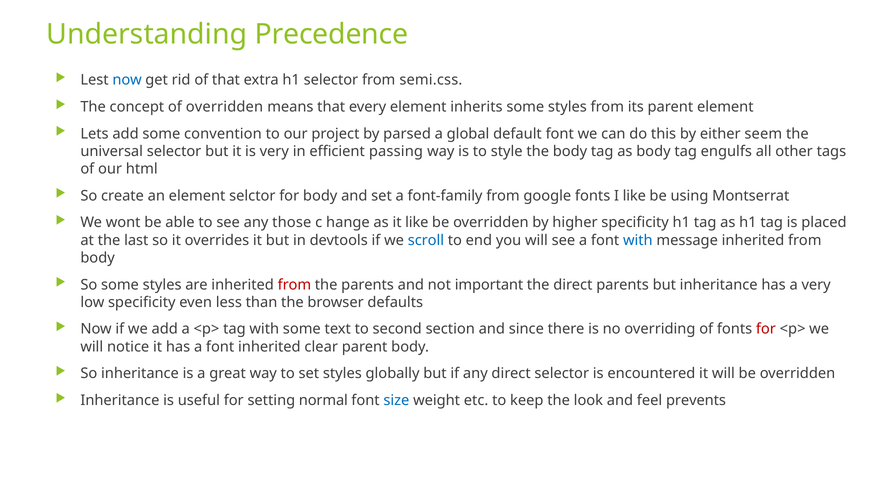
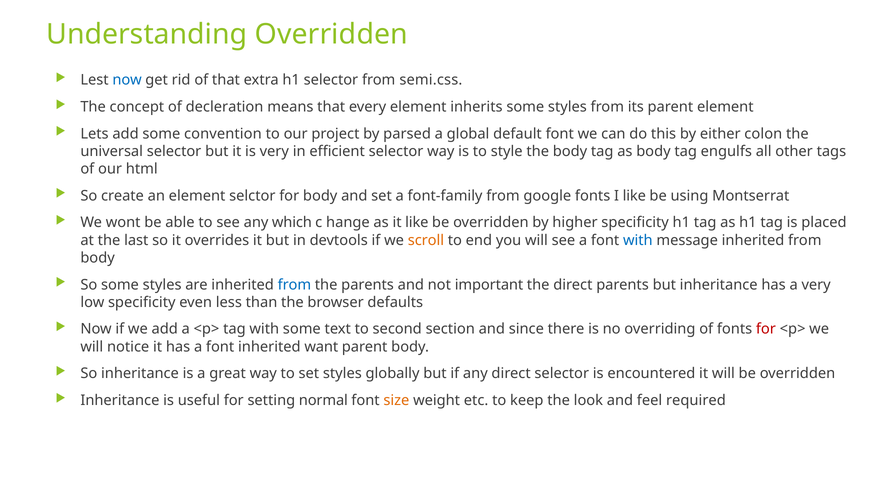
Understanding Precedence: Precedence -> Overridden (331, 34)
of overridden: overridden -> decleration (225, 107)
seem: seem -> colon (763, 134)
efficient passing: passing -> selector (396, 151)
those: those -> which (292, 223)
scroll colour: blue -> orange (426, 240)
from colour: red -> blue (294, 285)
clear: clear -> want (321, 347)
size colour: blue -> orange (396, 400)
prevents: prevents -> required (696, 400)
